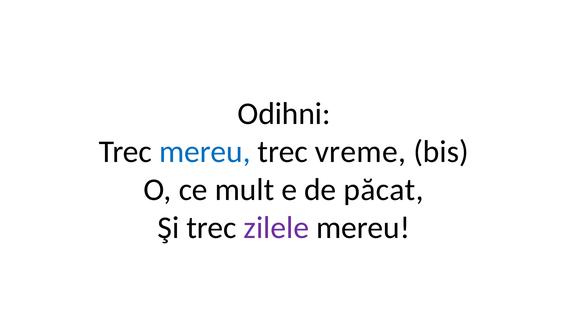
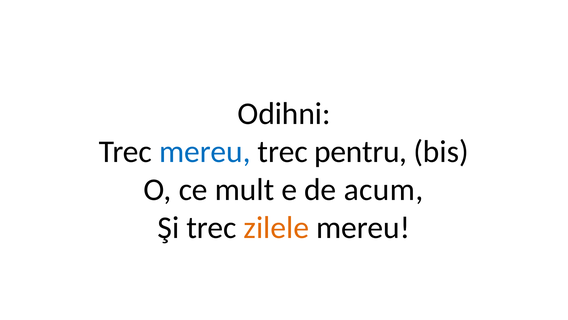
vreme: vreme -> pentru (361, 152)
păcat: păcat -> acum (384, 189)
zilele colour: purple -> orange (276, 227)
